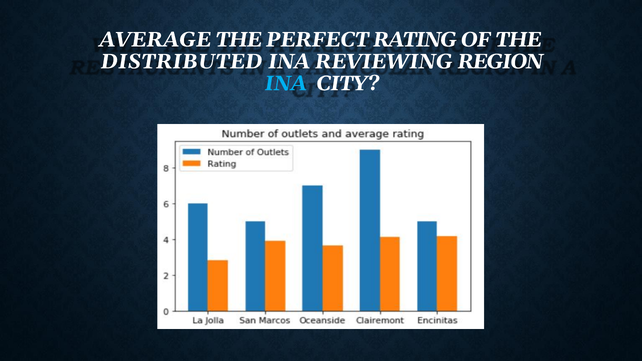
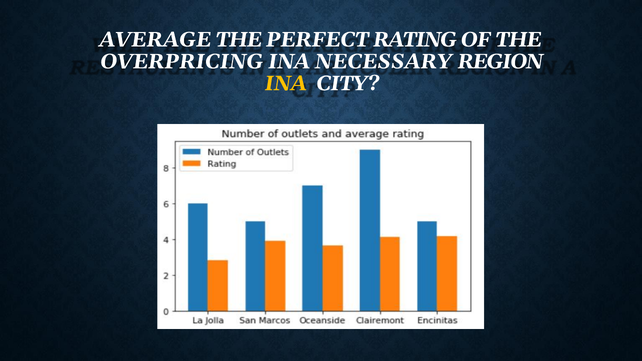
DISTRIBUTED: DISTRIBUTED -> OVERPRICING (182, 61)
REVIEWING: REVIEWING -> NECESSARY (383, 61)
INA colour: light blue -> yellow (285, 83)
